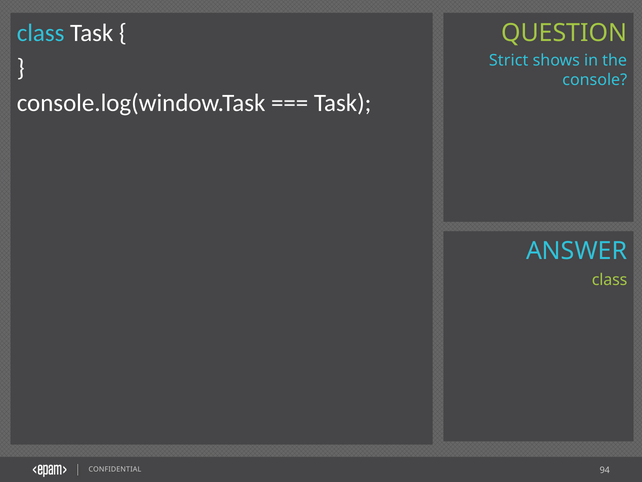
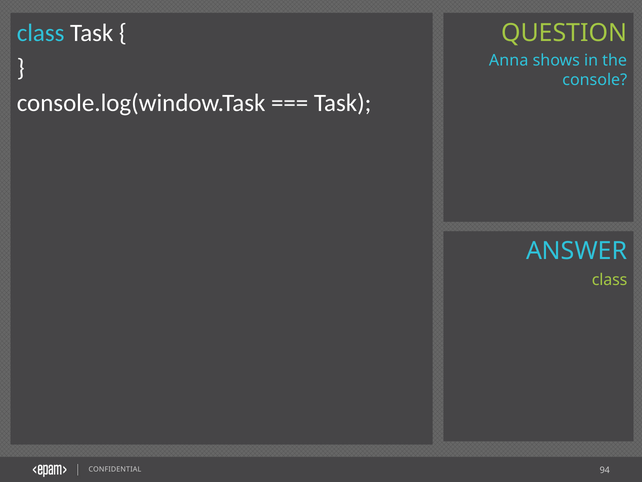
Strict: Strict -> Anna (509, 61)
